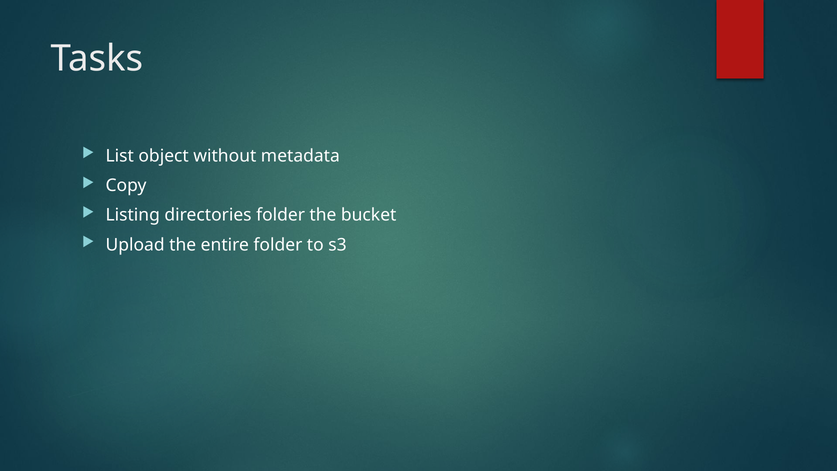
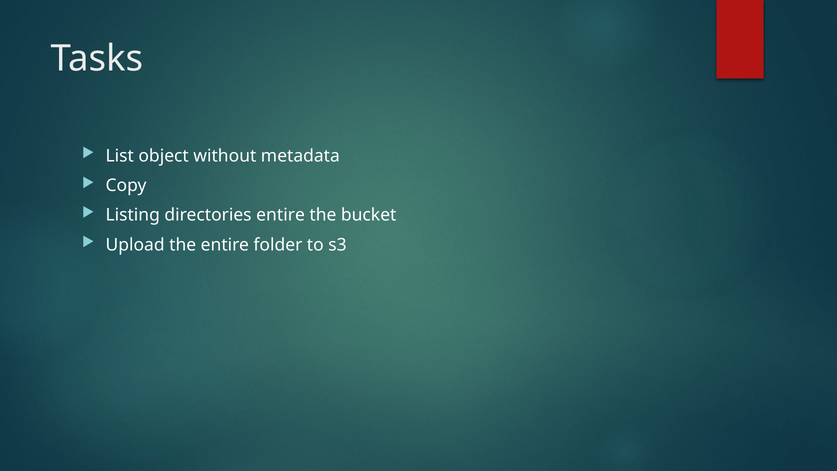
directories folder: folder -> entire (281, 215)
